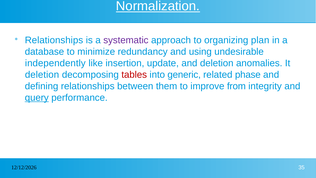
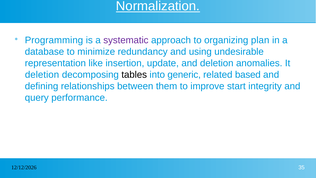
Relationships: Relationships -> Programming (54, 40)
independently: independently -> representation (55, 63)
tables colour: red -> black (134, 75)
phase: phase -> based (248, 75)
from: from -> start (236, 86)
query underline: present -> none (37, 98)
